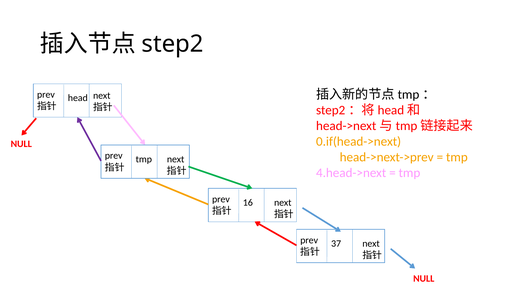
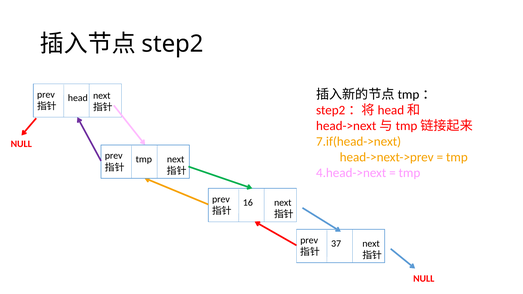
0.if(head->next: 0.if(head->next -> 7.if(head->next (359, 142)
